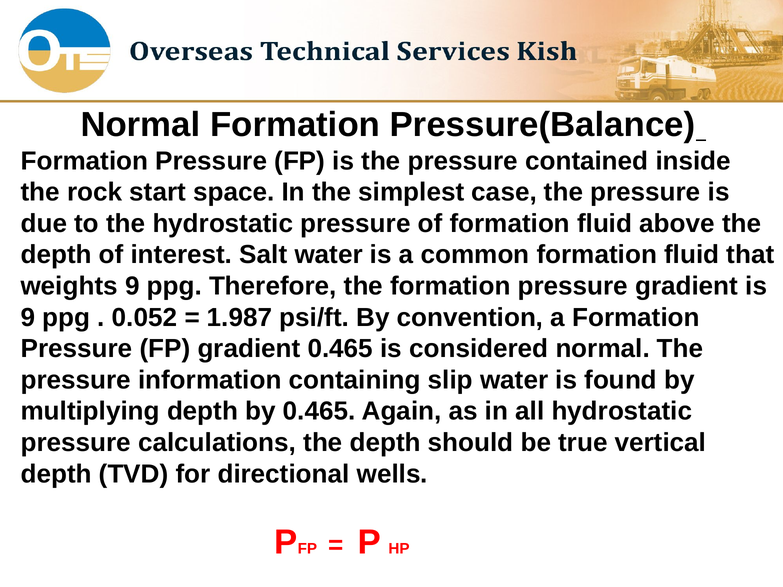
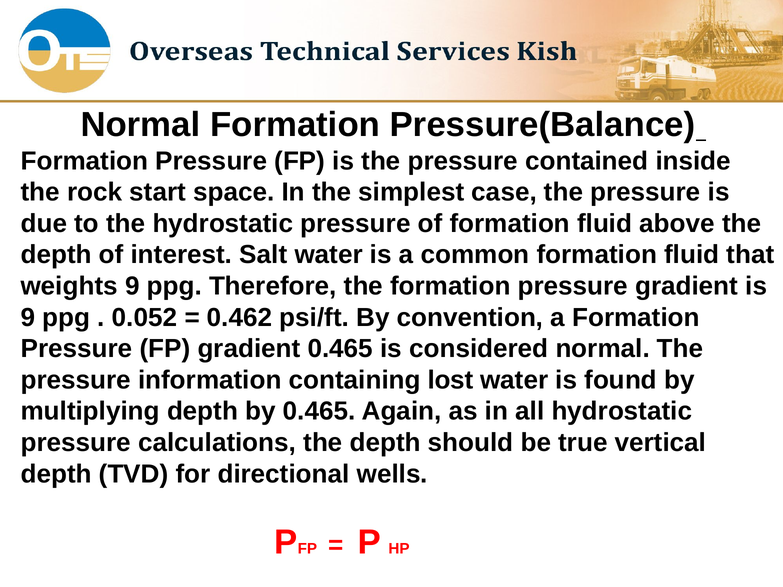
1.987: 1.987 -> 0.462 (240, 318)
slip: slip -> lost (450, 380)
